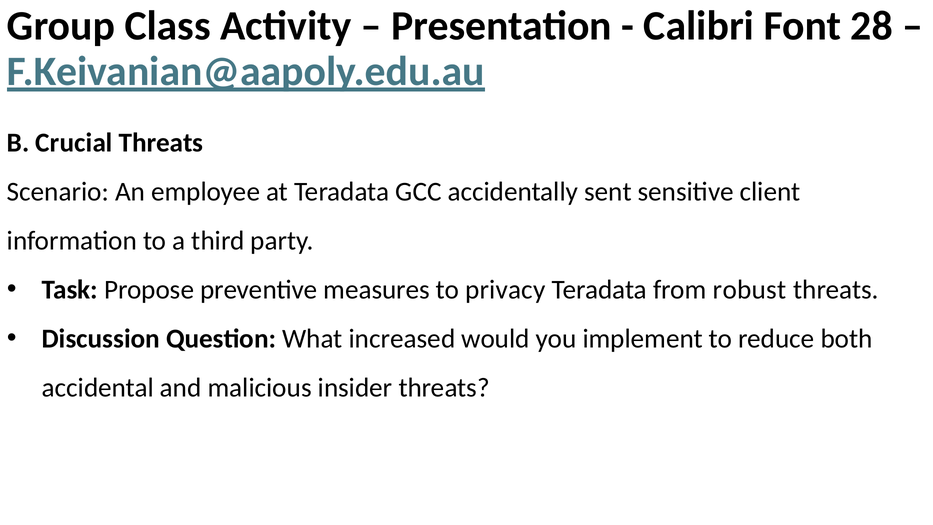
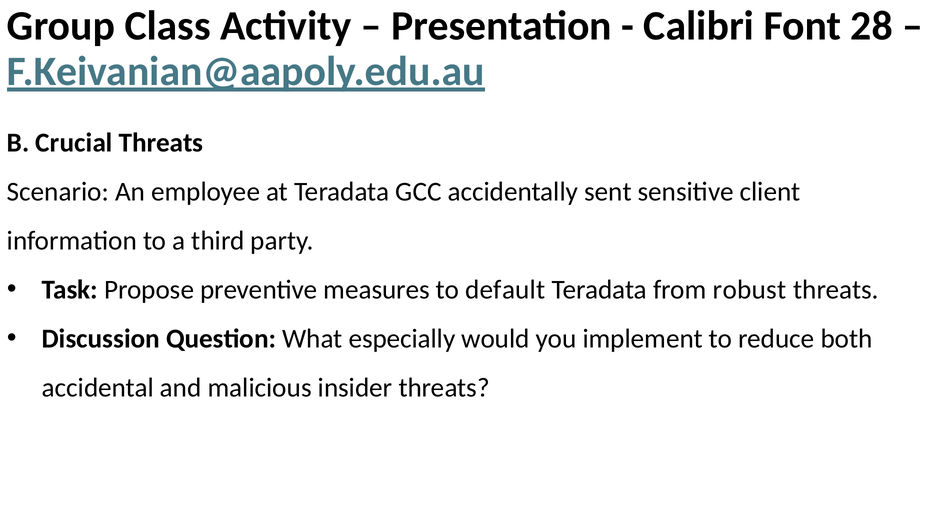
privacy: privacy -> default (505, 290)
increased: increased -> especially (402, 339)
